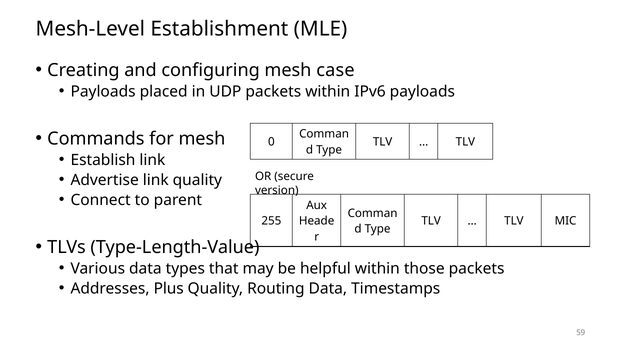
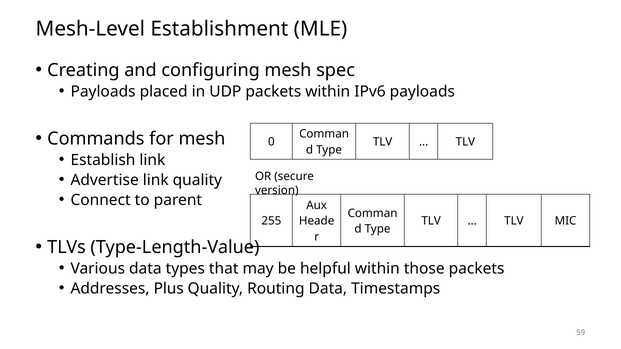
case: case -> spec (336, 70)
